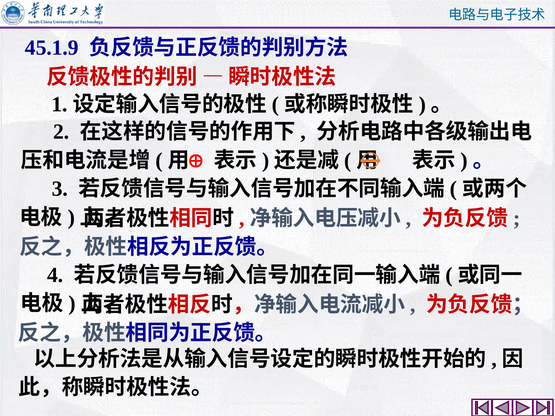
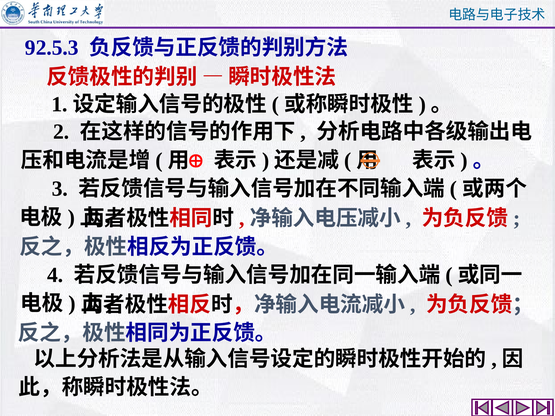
45.1.9: 45.1.9 -> 92.5.3 (52, 48)
